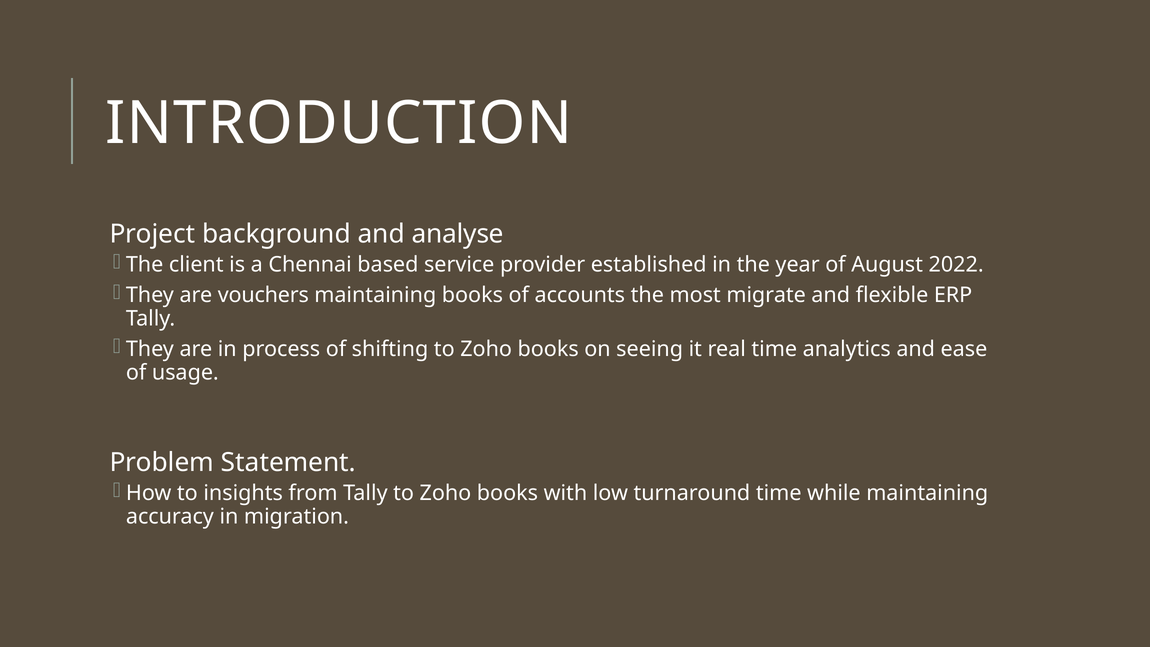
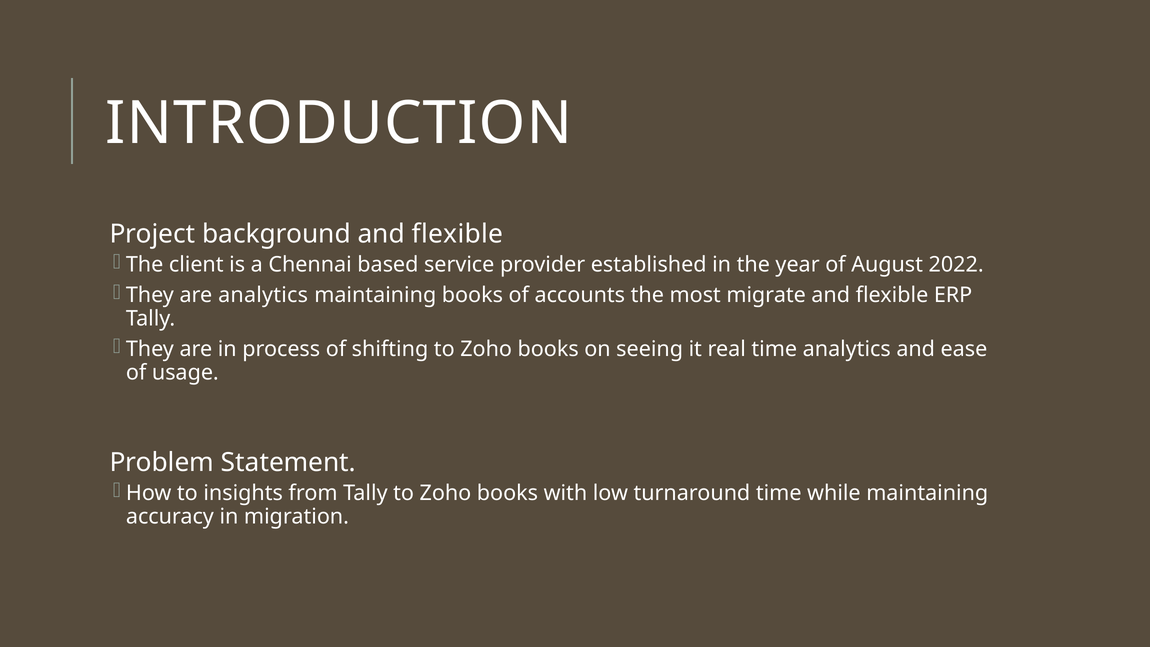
background and analyse: analyse -> flexible (457, 234)
are vouchers: vouchers -> analytics (263, 295)
